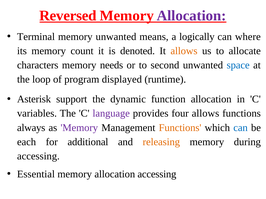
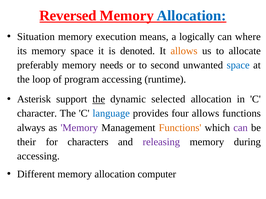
Allocation colour: purple -> blue (191, 16)
Terminal: Terminal -> Situation (36, 37)
memory unwanted: unwanted -> execution (116, 37)
memory count: count -> space (82, 51)
characters: characters -> preferably (38, 65)
program displayed: displayed -> accessing (122, 79)
the underline: none -> present (99, 99)
function: function -> selected (168, 99)
variables: variables -> character (37, 114)
language colour: purple -> blue (111, 114)
can colour: blue -> purple (241, 128)
each: each -> their (27, 142)
additional: additional -> characters (88, 142)
releasing colour: orange -> purple (161, 142)
Essential: Essential -> Different (36, 174)
allocation accessing: accessing -> computer (157, 174)
